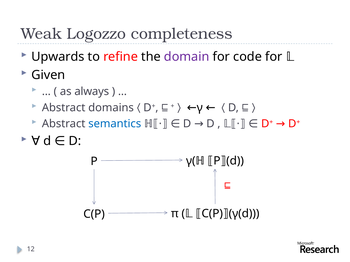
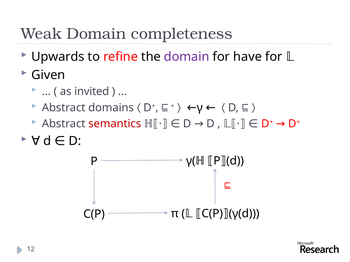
Weak Logozzo: Logozzo -> Domain (96, 34)
code: code -> have (248, 57)
always: always -> invited (92, 92)
semantics colour: blue -> red (115, 124)
